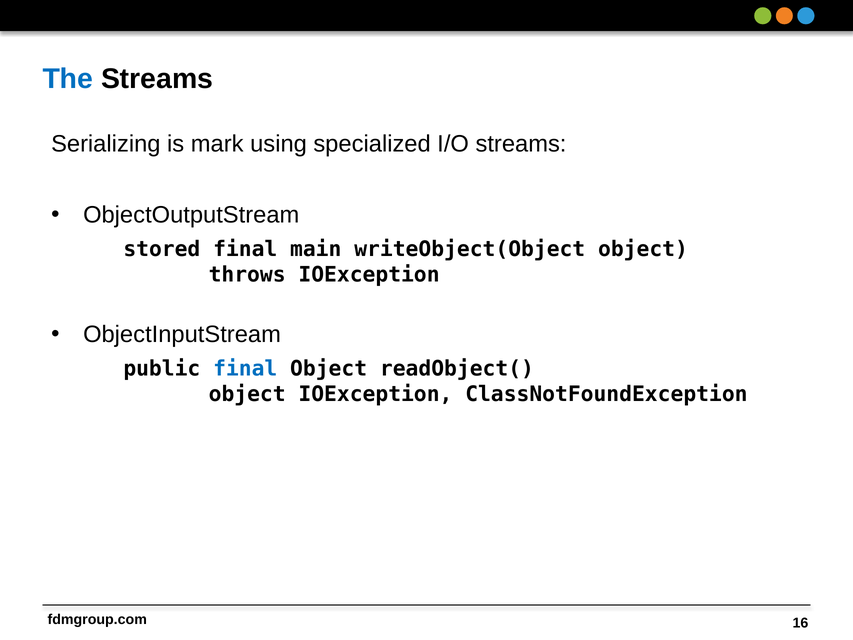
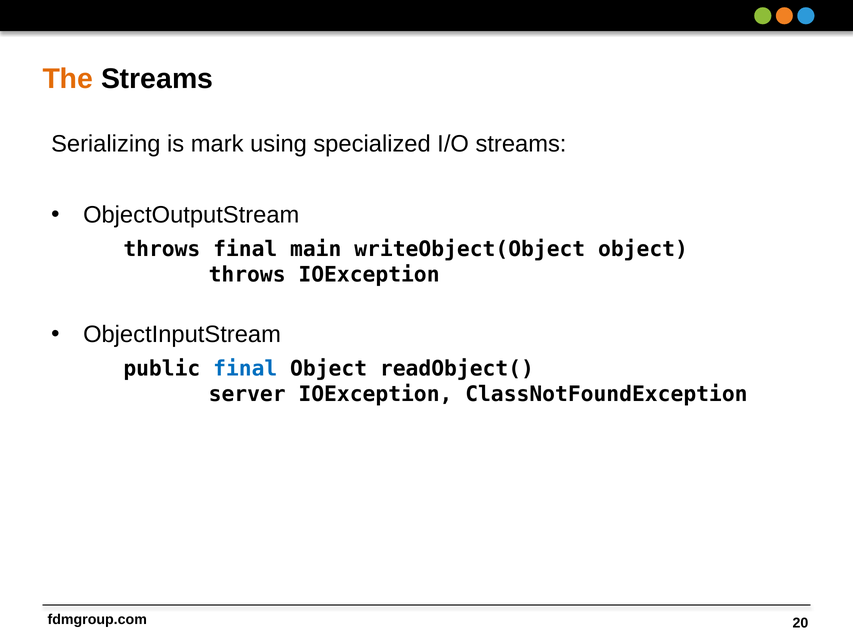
The colour: blue -> orange (68, 79)
stored: stored -> throws (162, 249)
object: object -> server (247, 394)
16: 16 -> 20 (800, 623)
